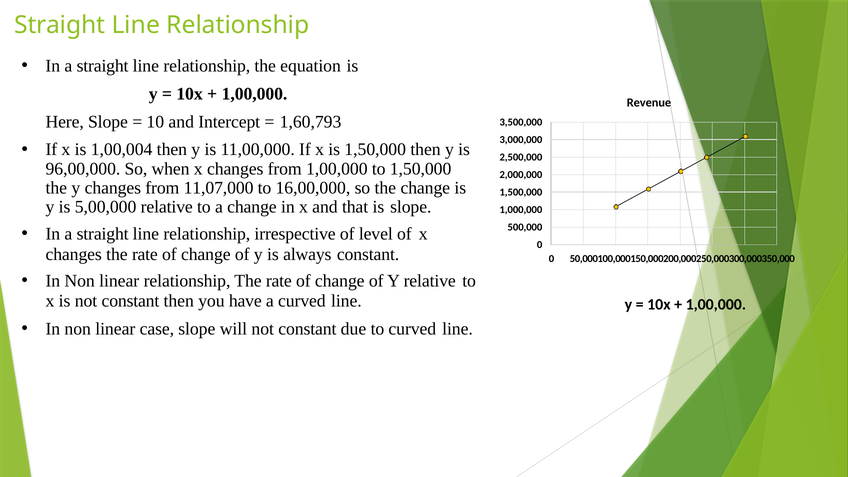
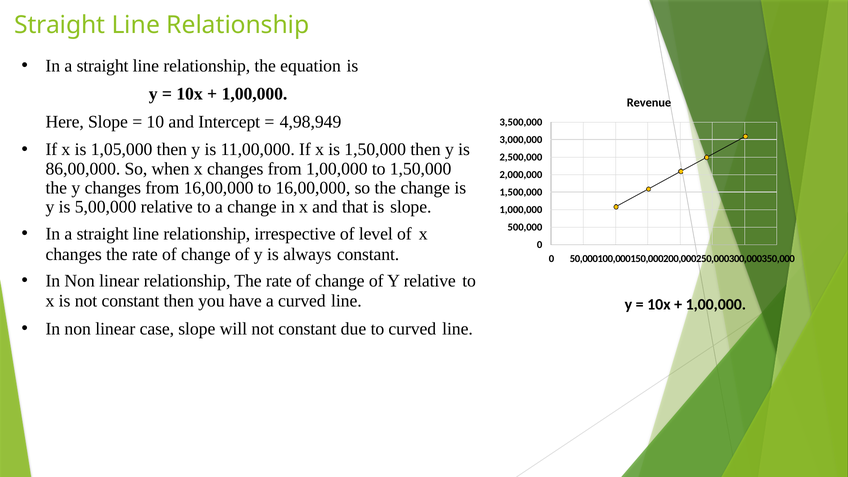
1,60,793: 1,60,793 -> 4,98,949 (311, 122)
1,00,004: 1,00,004 -> 1,05,000 (122, 150)
96,00,000: 96,00,000 -> 86,00,000 (83, 169)
from 11,07,000: 11,07,000 -> 16,00,000 (219, 188)
